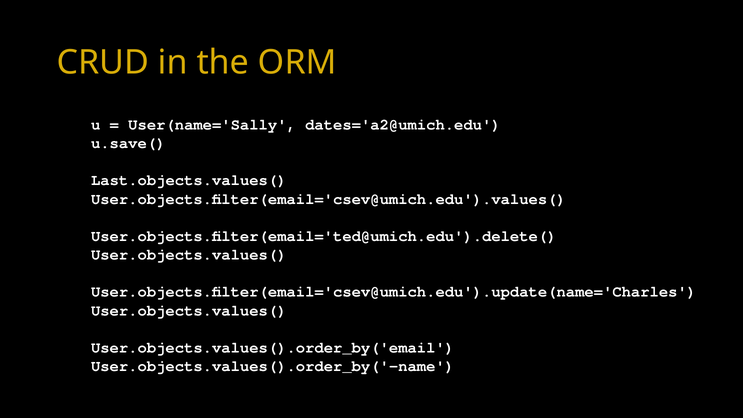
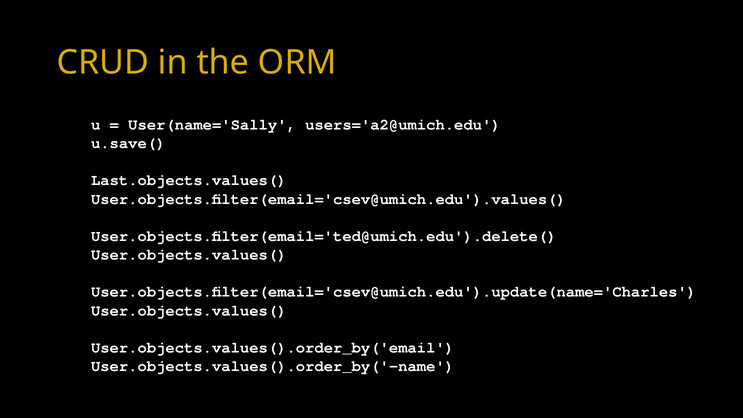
dates='a2@umich.edu: dates='a2@umich.edu -> users='a2@umich.edu (403, 125)
